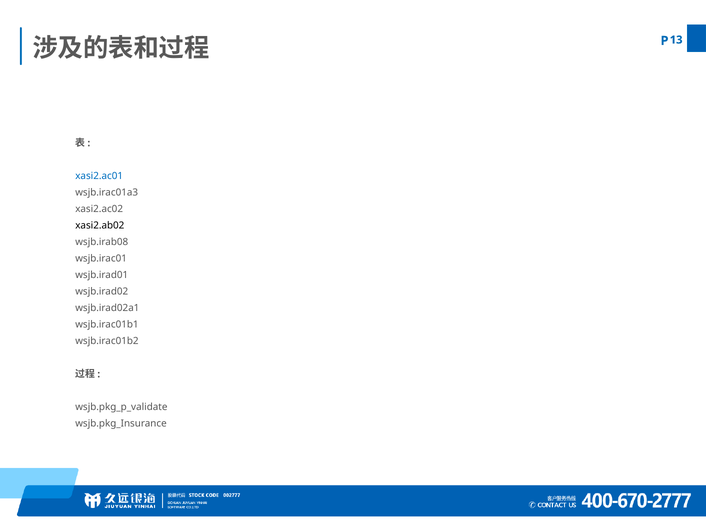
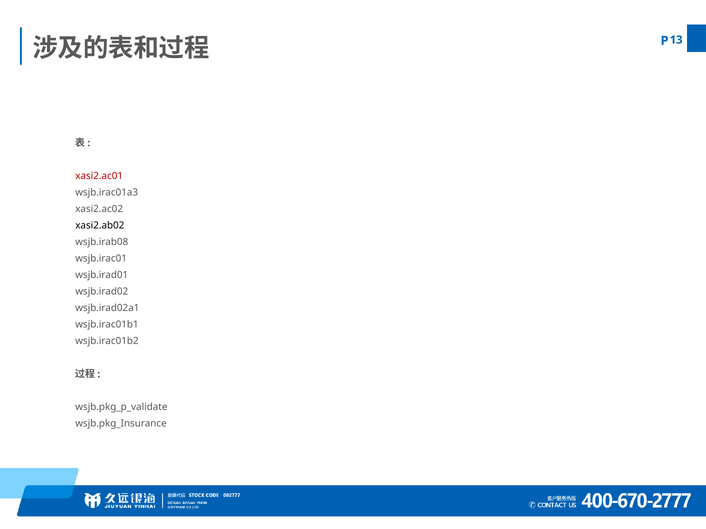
xasi2.ac01 colour: blue -> red (99, 176)
